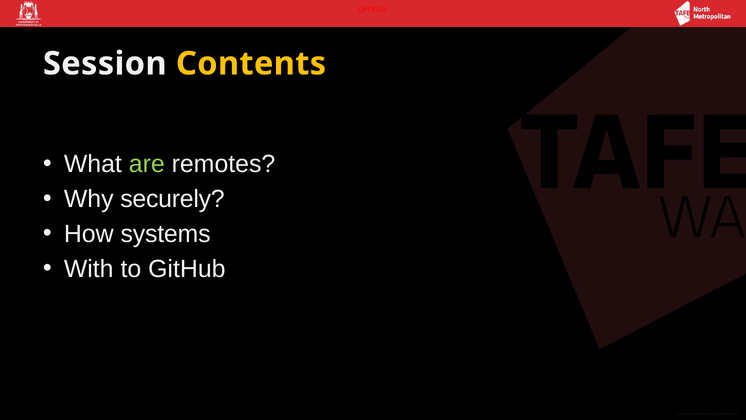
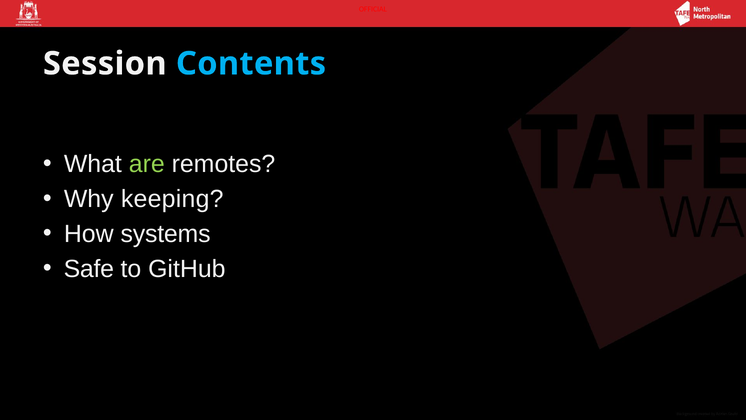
Contents colour: yellow -> light blue (251, 64)
securely: securely -> keeping (172, 199)
With: With -> Safe (89, 269)
